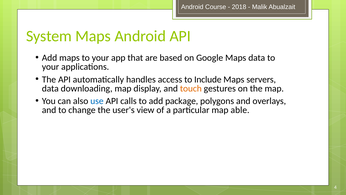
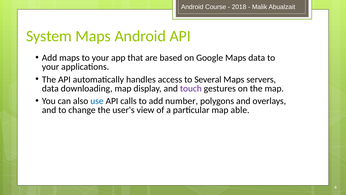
Include: Include -> Several (208, 79)
touch colour: orange -> purple (191, 88)
package: package -> number (182, 101)
